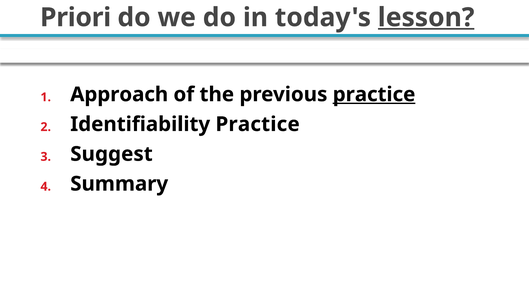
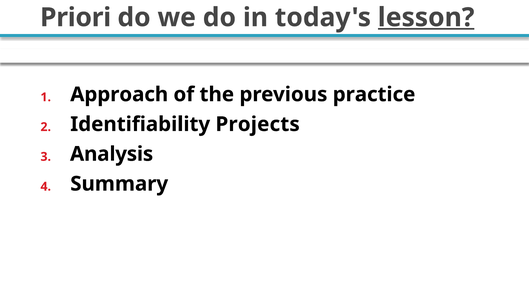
practice underline: present -> none (374, 95)
Identifiability Practice: Practice -> Projects (258, 124)
Suggest: Suggest -> Analysis (112, 154)
